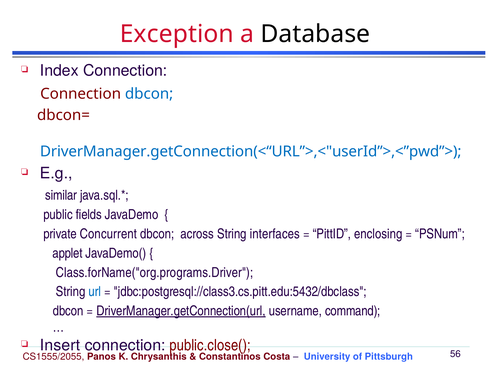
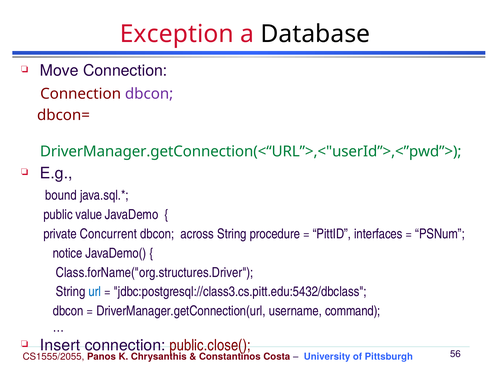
Index: Index -> Move (59, 71)
dbcon colour: blue -> purple (149, 94)
DriverManager.getConnection(<“URL”>,<"userId”>,<”pwd”> colour: blue -> green (251, 152)
similar: similar -> bound (61, 195)
fields: fields -> value (89, 215)
interfaces: interfaces -> procedure (275, 234)
enclosing: enclosing -> interfaces (378, 234)
applet: applet -> notice (68, 253)
Class.forName("org.programs.Driver: Class.forName("org.programs.Driver -> Class.forName("org.structures.Driver (155, 273)
DriverManager.getConnection(url underline: present -> none (181, 311)
